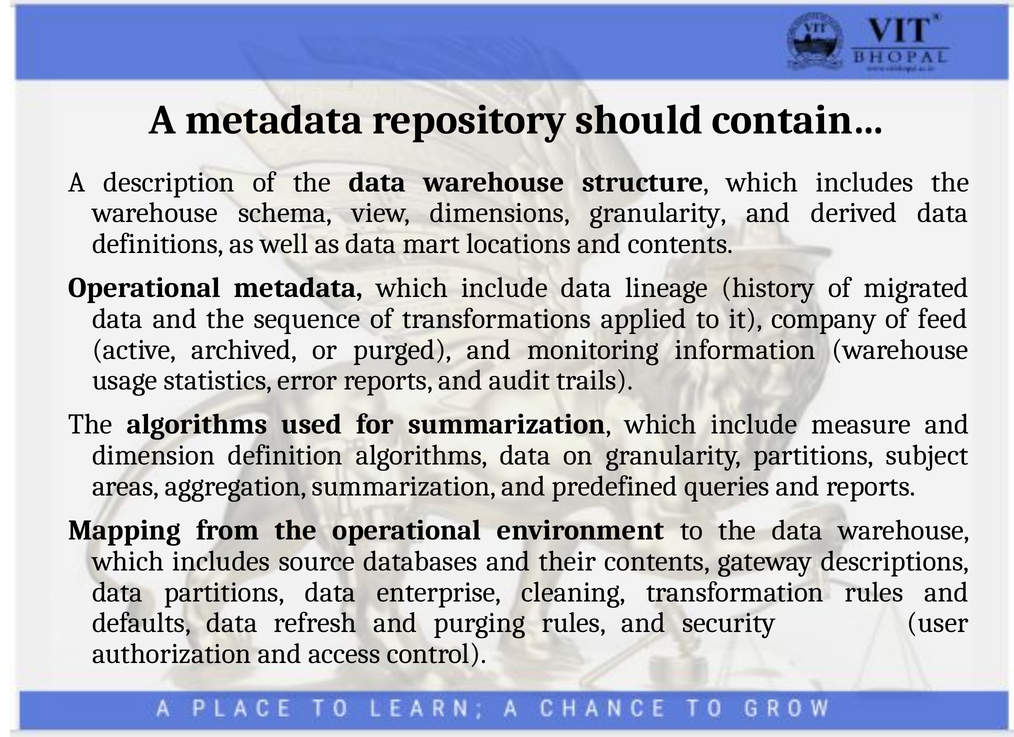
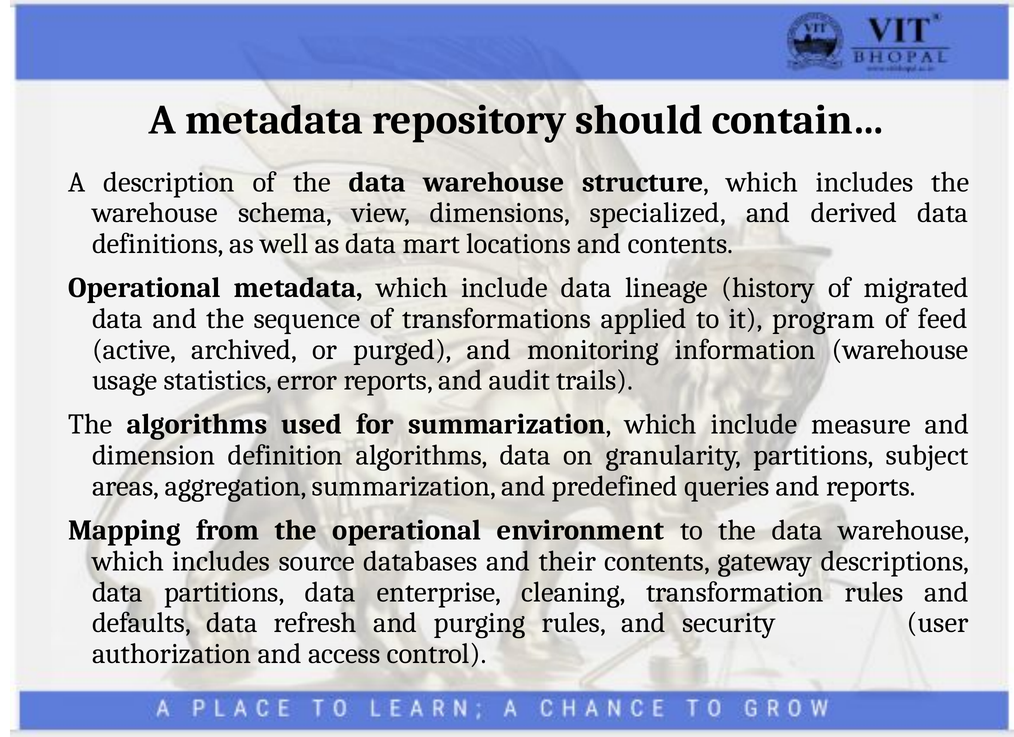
dimensions granularity: granularity -> specialized (658, 213)
company: company -> program (823, 319)
